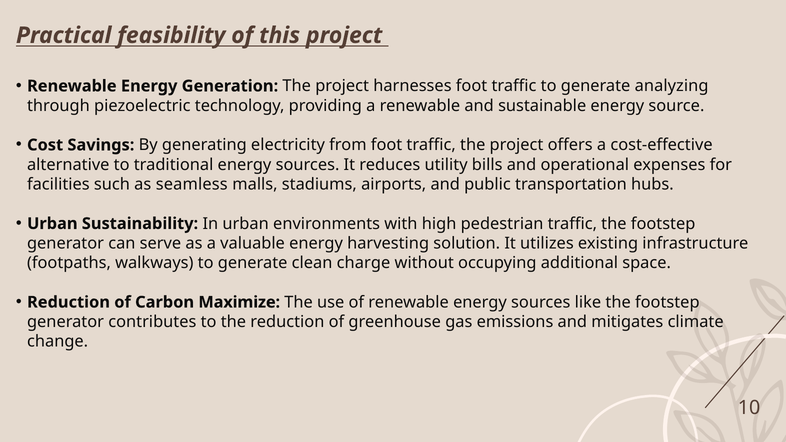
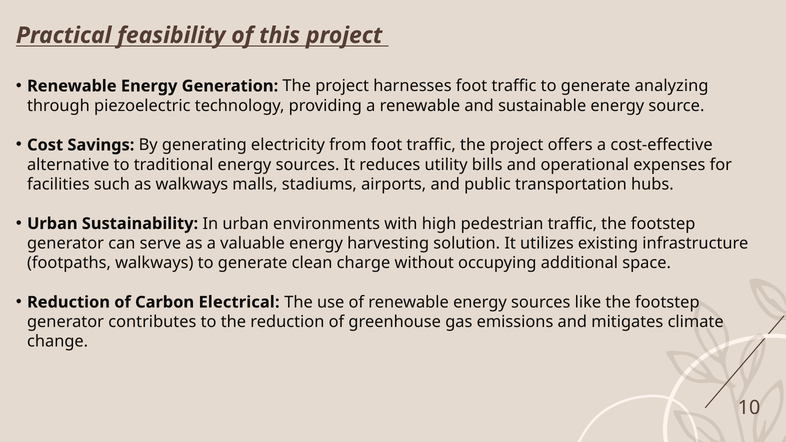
as seamless: seamless -> walkways (192, 184)
Maximize: Maximize -> Electrical (239, 302)
